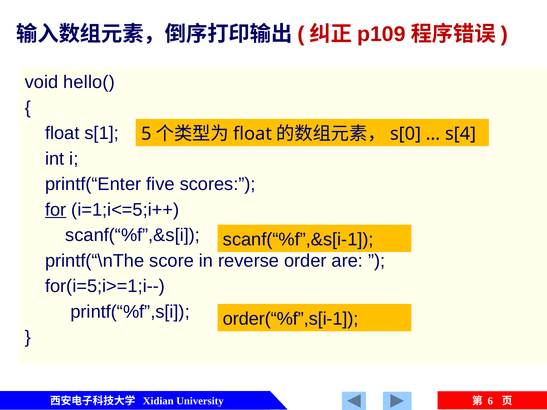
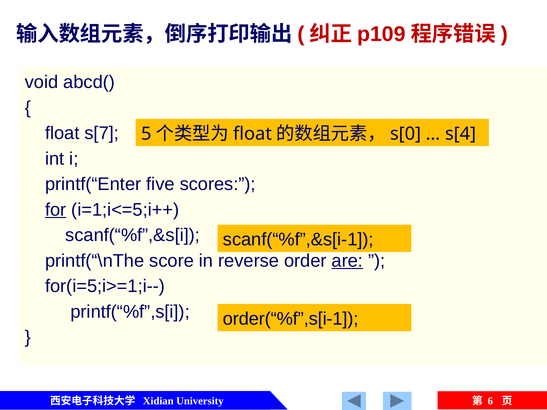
hello(: hello( -> abcd( (89, 82)
s[1: s[1 -> s[7 (102, 133)
are underline: none -> present (347, 261)
